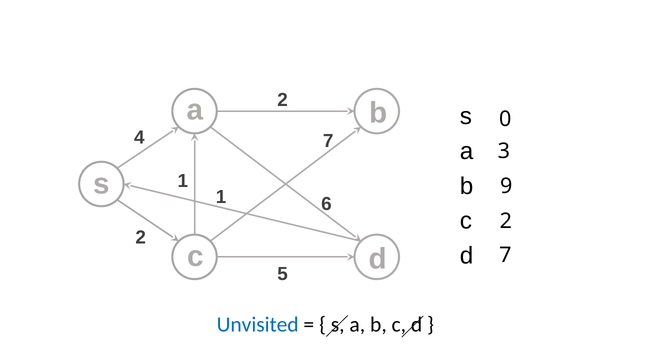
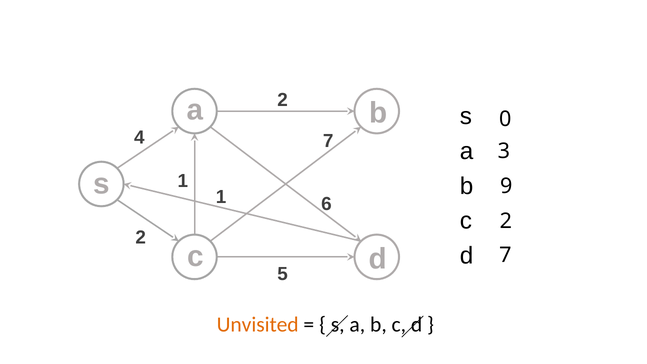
Unvisited colour: blue -> orange (258, 324)
